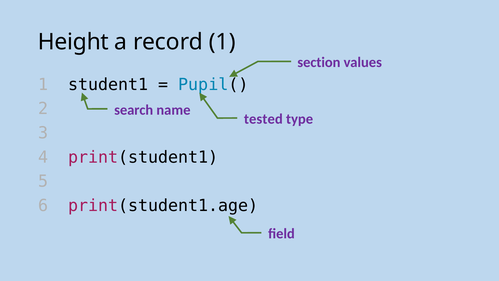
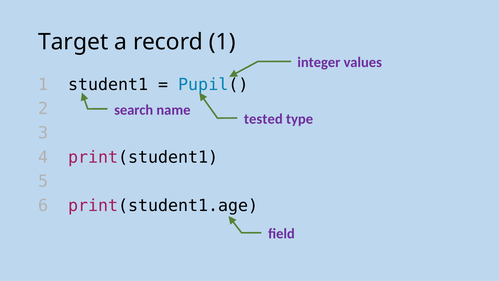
Height: Height -> Target (73, 42)
section: section -> integer (319, 62)
